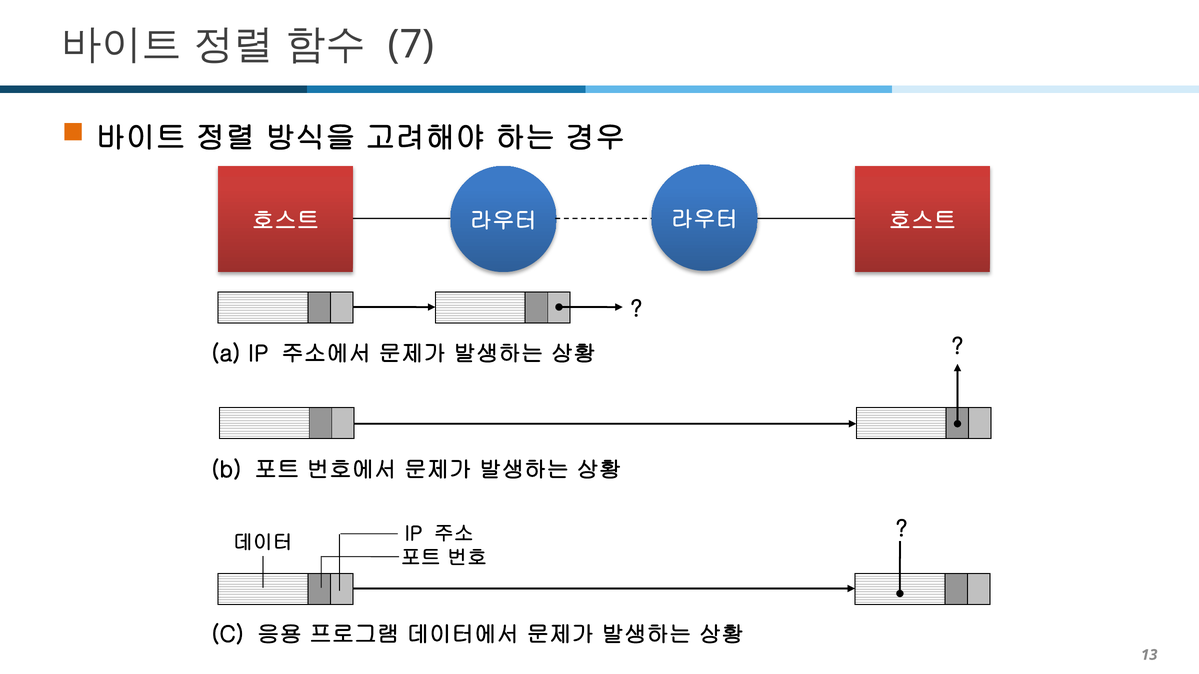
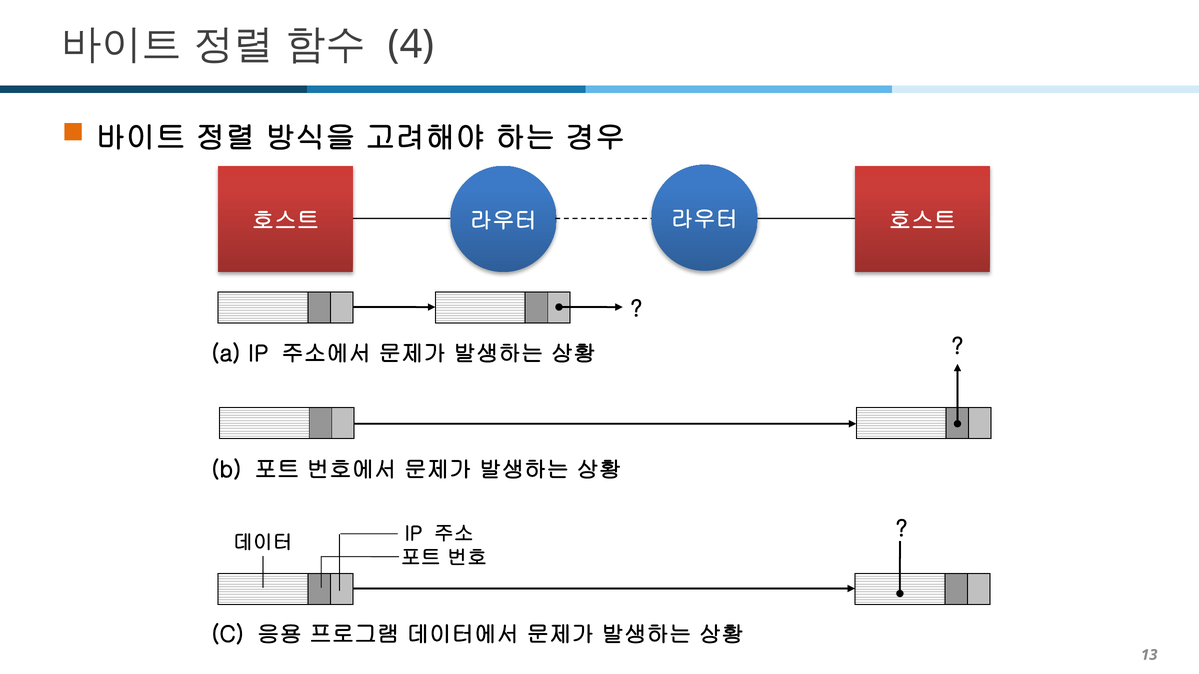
7: 7 -> 4 (411, 45)
